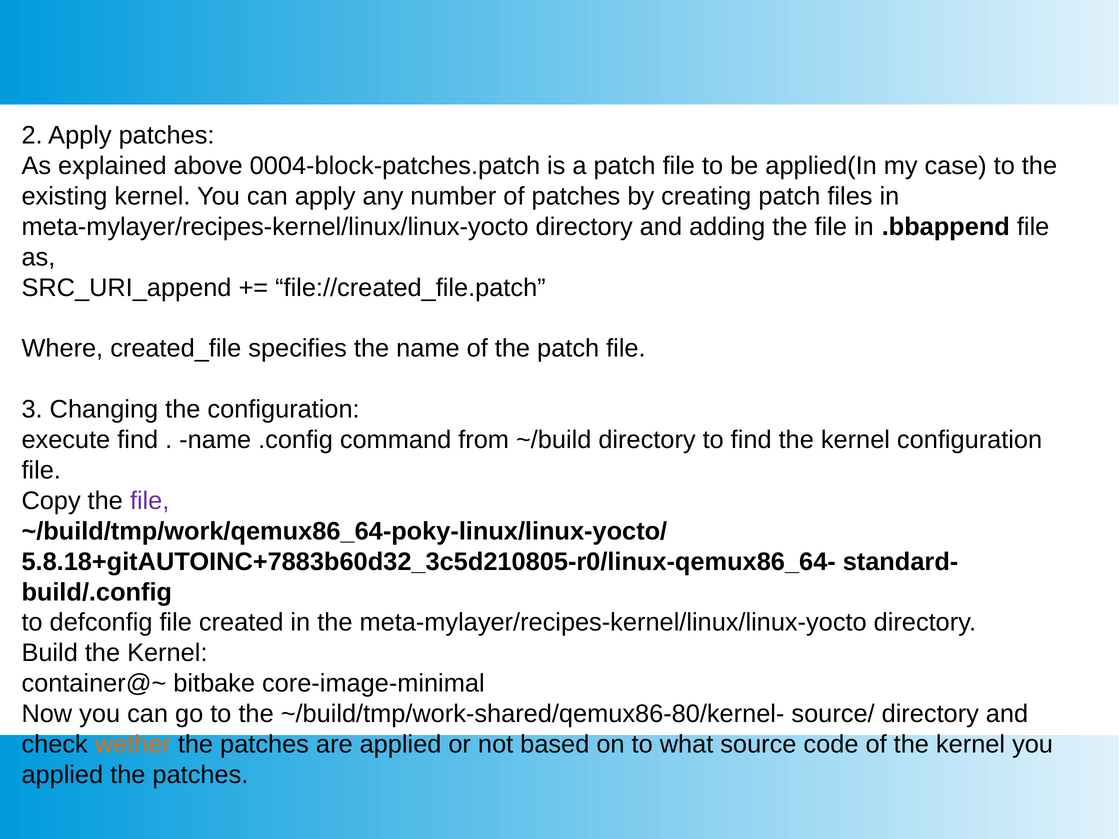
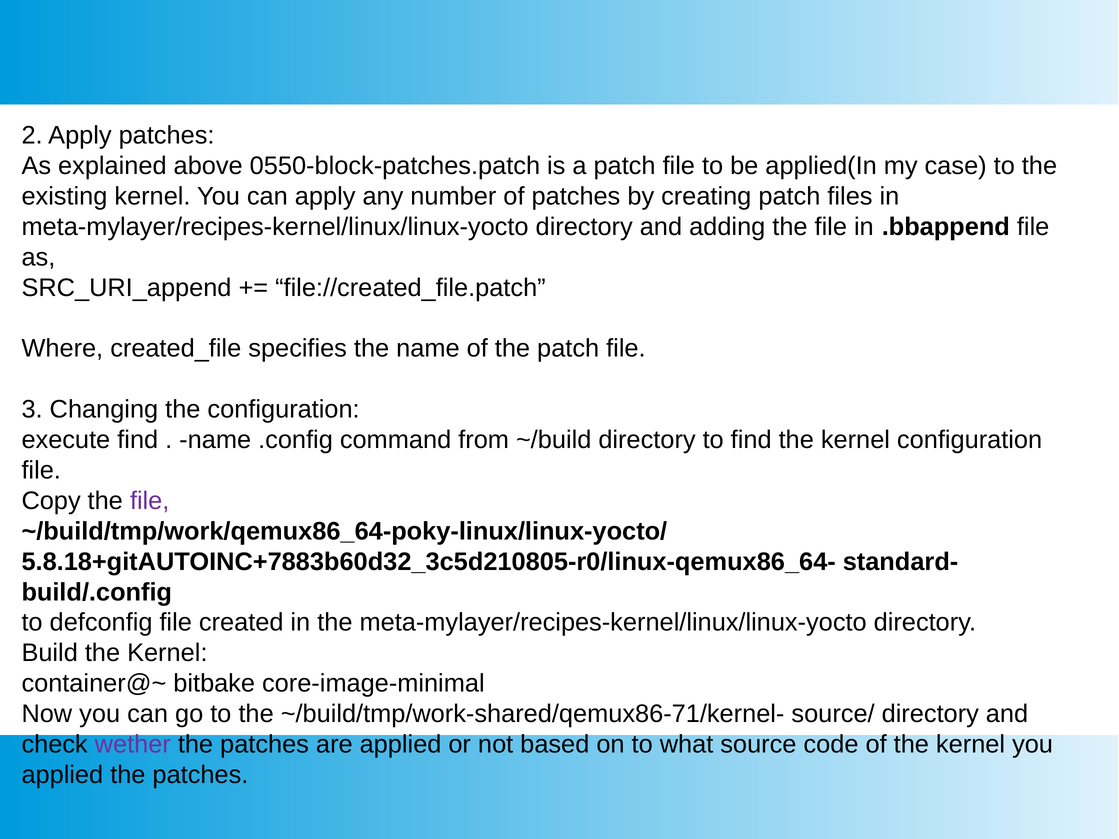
0004-block-patches.patch: 0004-block-patches.patch -> 0550-block-patches.patch (395, 166)
~/build/tmp/work-shared/qemux86-80/kernel-: ~/build/tmp/work-shared/qemux86-80/kernel- -> ~/build/tmp/work-shared/qemux86-71/kernel- (533, 714)
wether colour: orange -> purple (133, 744)
